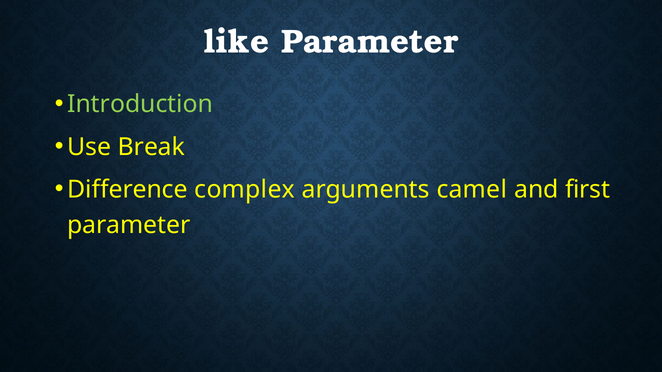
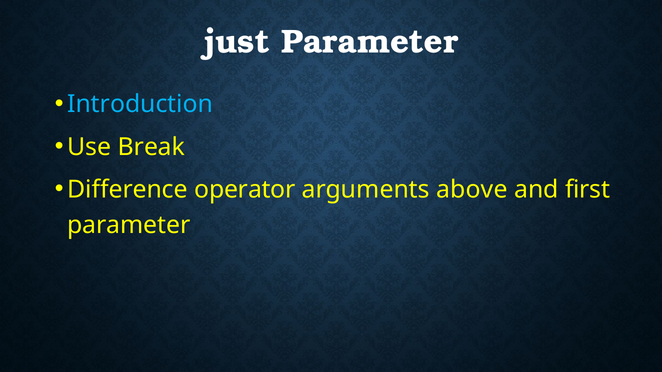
like: like -> just (237, 42)
Introduction colour: light green -> light blue (140, 104)
complex: complex -> operator (245, 190)
camel: camel -> above (472, 190)
